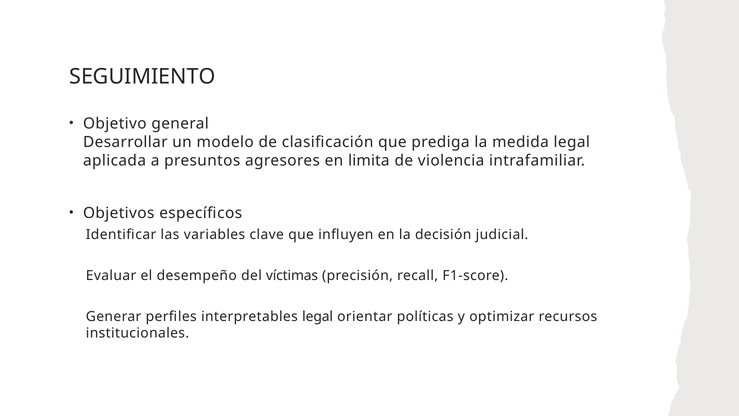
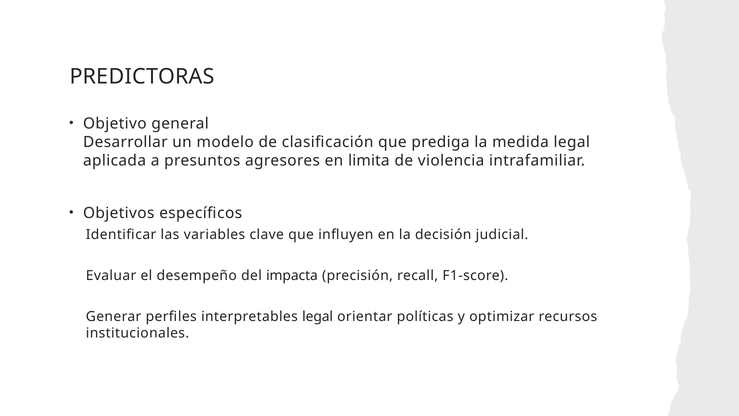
SEGUIMIENTO: SEGUIMIENTO -> PREDICTORAS (142, 77)
víctimas: víctimas -> impacta (292, 275)
